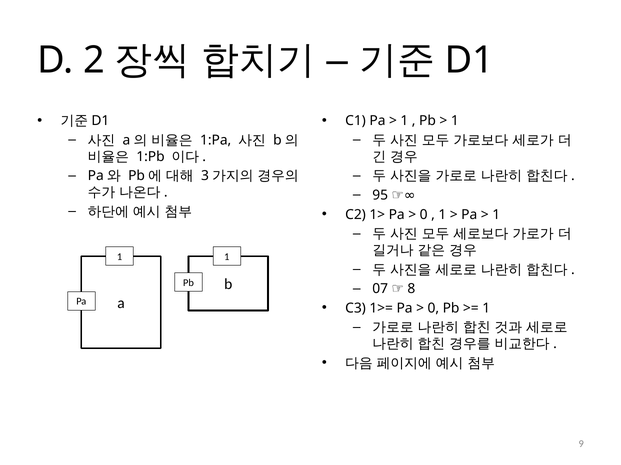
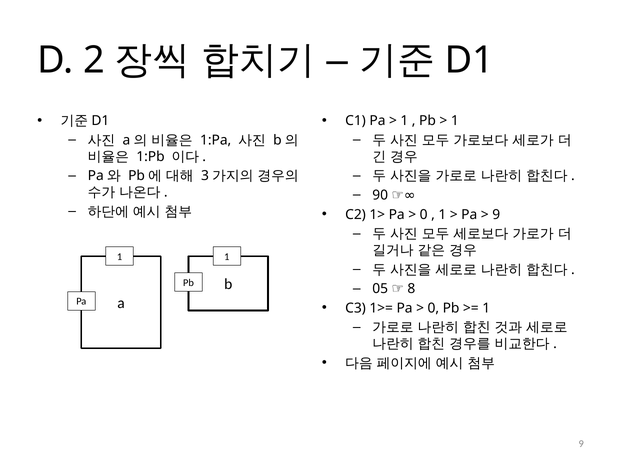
95: 95 -> 90 (380, 196)
1: 1 -> 9 (496, 215)
07: 07 -> 05 (380, 289)
